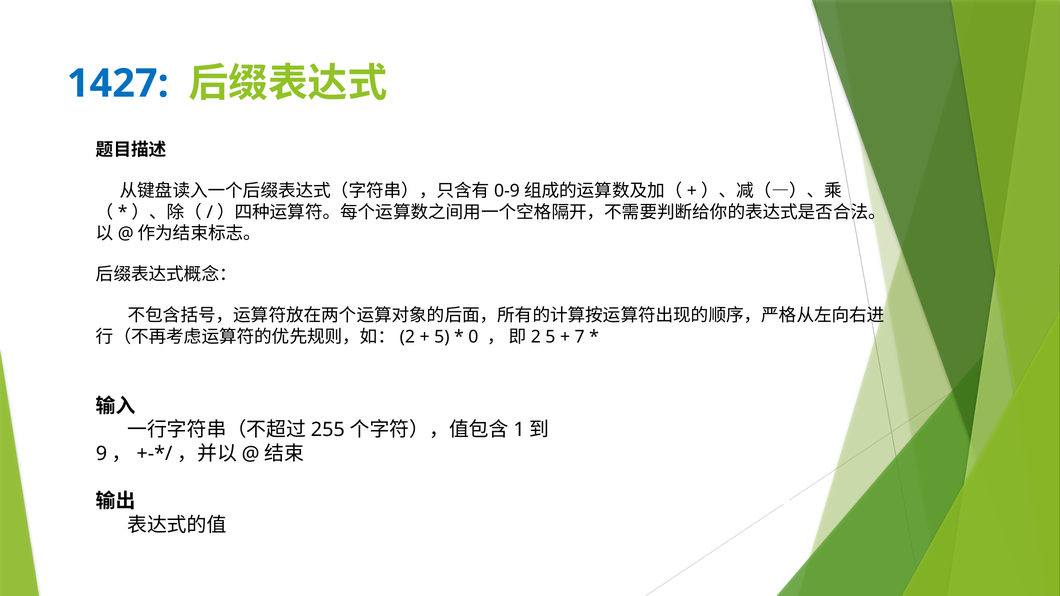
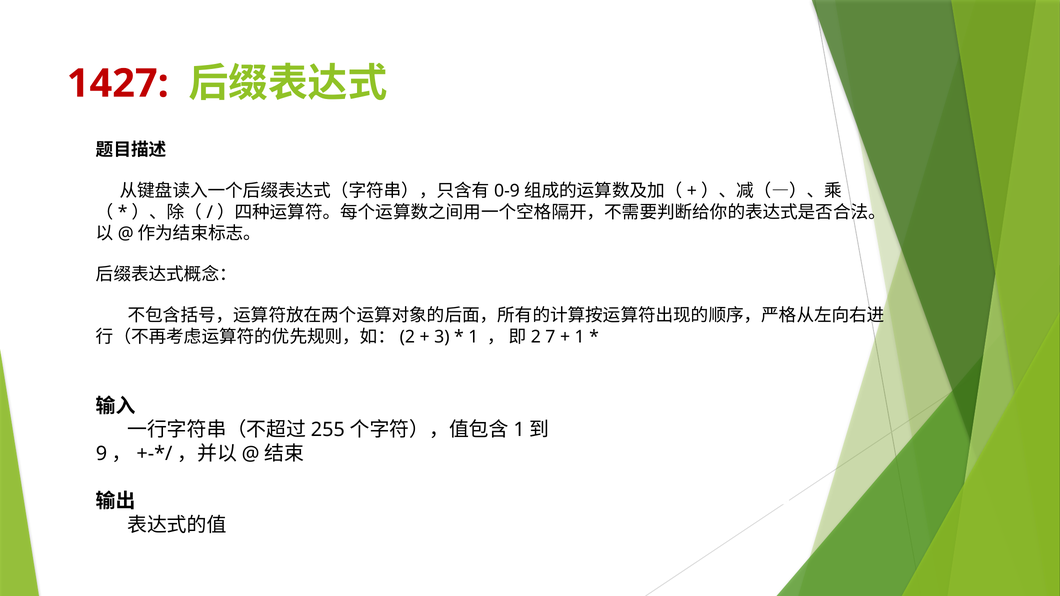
1427 colour: blue -> red (118, 84)
5: 5 -> 3 (442, 337)
0: 0 -> 1 (473, 337)
5: 5 -> 7 (550, 337)
7: 7 -> 1 (580, 337)
